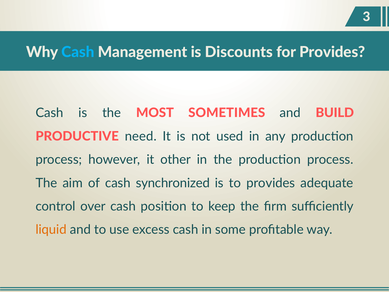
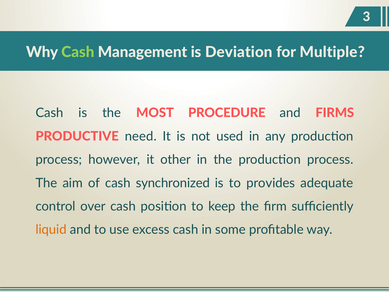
Cash colour: light blue -> light green (78, 52)
Discounts: Discounts -> Deviation (239, 52)
for Provides: Provides -> Multiple (332, 52)
SOMETIMES: SOMETIMES -> PROCEDURE (227, 113)
BUILD: BUILD -> FIRMS (335, 113)
